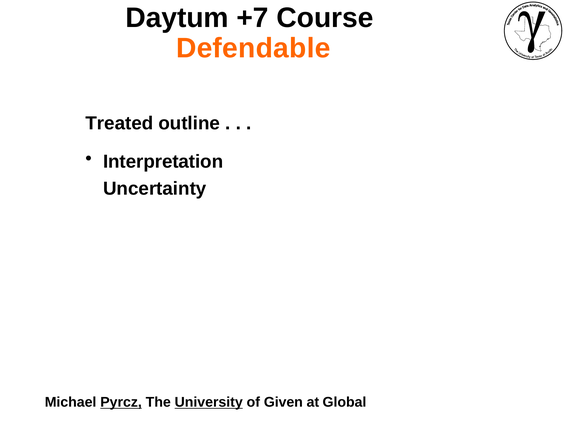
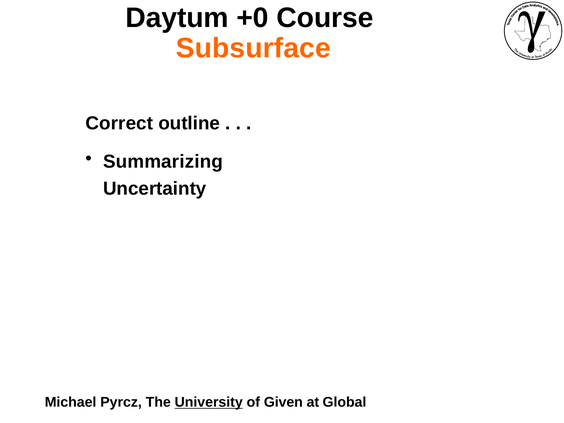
+7: +7 -> +0 (253, 18)
Defendable: Defendable -> Subsurface (253, 48)
Treated: Treated -> Correct (119, 123)
Interpretation: Interpretation -> Summarizing (163, 162)
Pyrcz underline: present -> none (121, 402)
